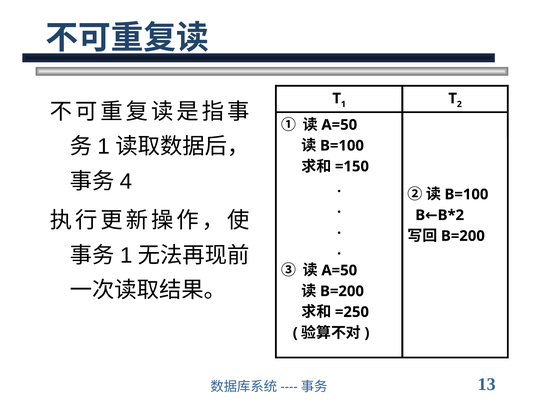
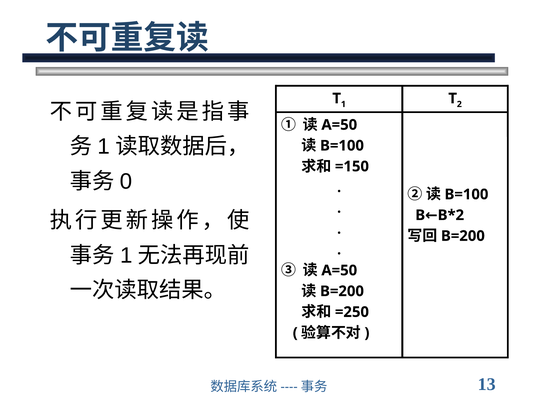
4: 4 -> 0 (126, 181)
